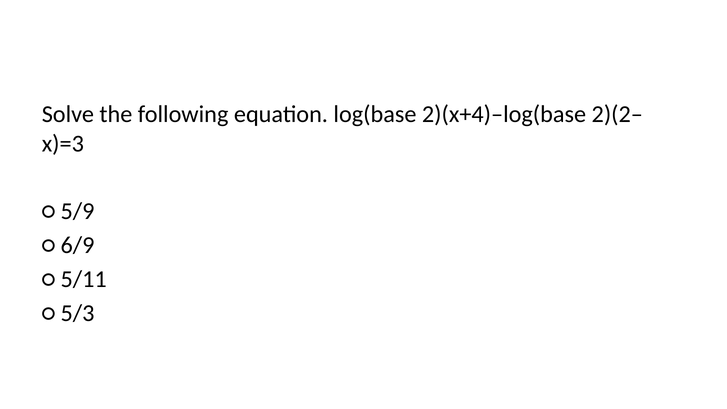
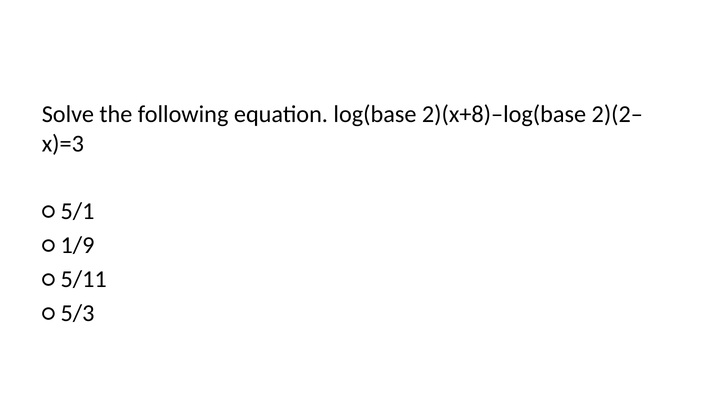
2)(x+4)–log(base: 2)(x+4)–log(base -> 2)(x+8)–log(base (504, 114)
5/9: 5/9 -> 5/1 (78, 211)
6/9: 6/9 -> 1/9 (78, 245)
